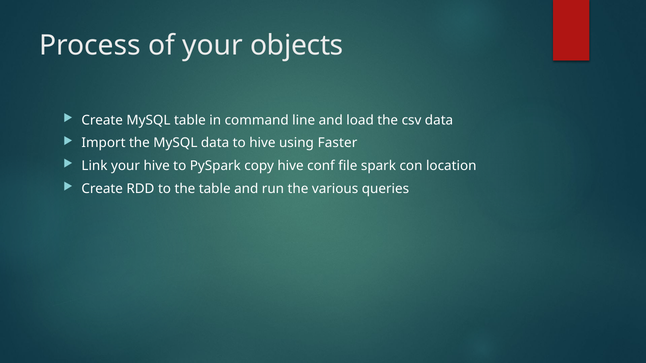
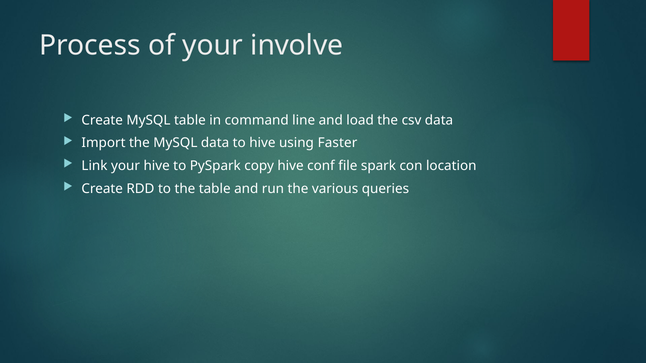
objects: objects -> involve (297, 45)
